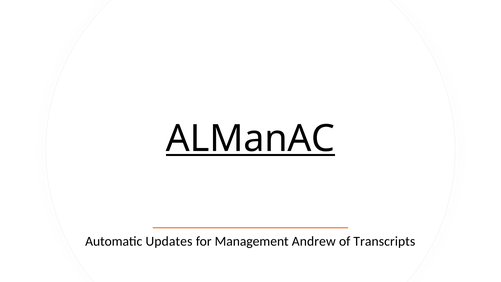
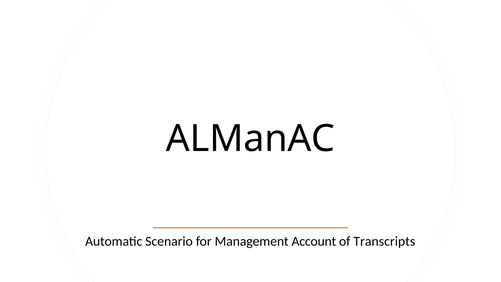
ALManAC underline: present -> none (251, 139)
Updates: Updates -> Scenario (169, 241)
Andrew: Andrew -> Account (314, 241)
